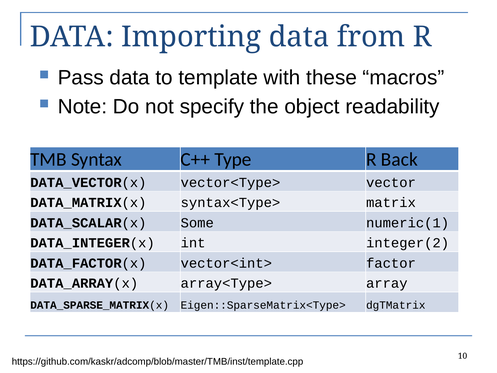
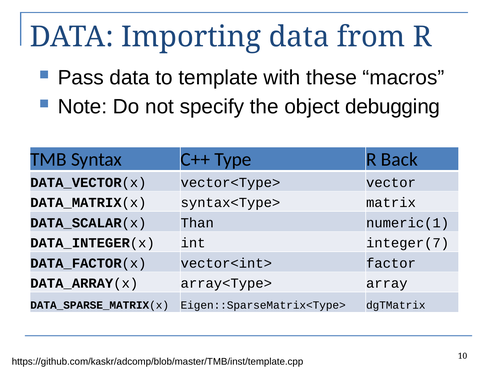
readability: readability -> debugging (393, 107)
Some: Some -> Than (197, 223)
integer(2: integer(2 -> integer(7 (408, 243)
